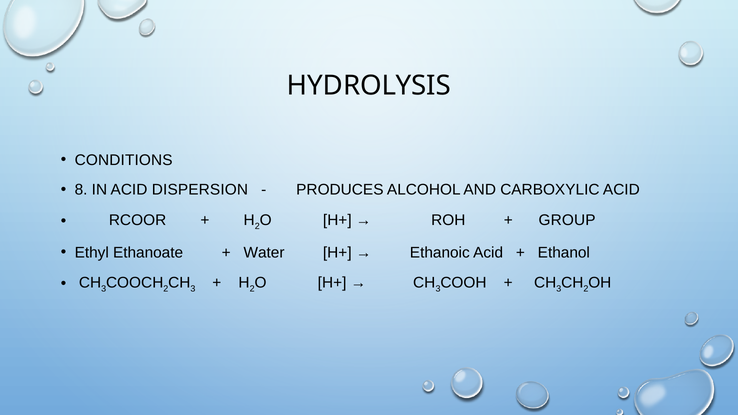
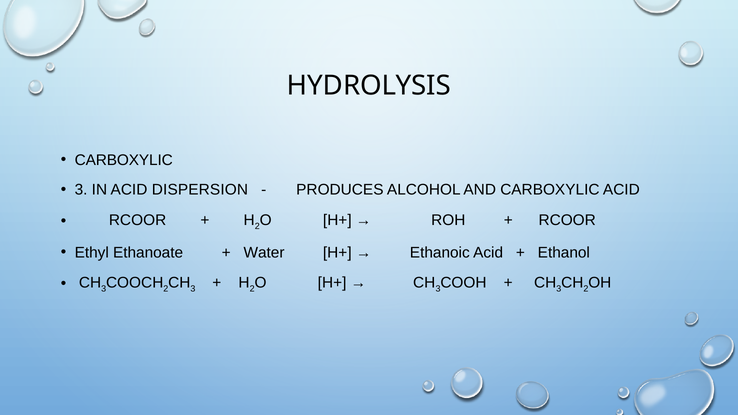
CONDITIONS: CONDITIONS -> CARBOXYLIC (124, 160)
8: 8 -> 3 (81, 190)
GROUP: GROUP -> RCOOR (567, 220)
